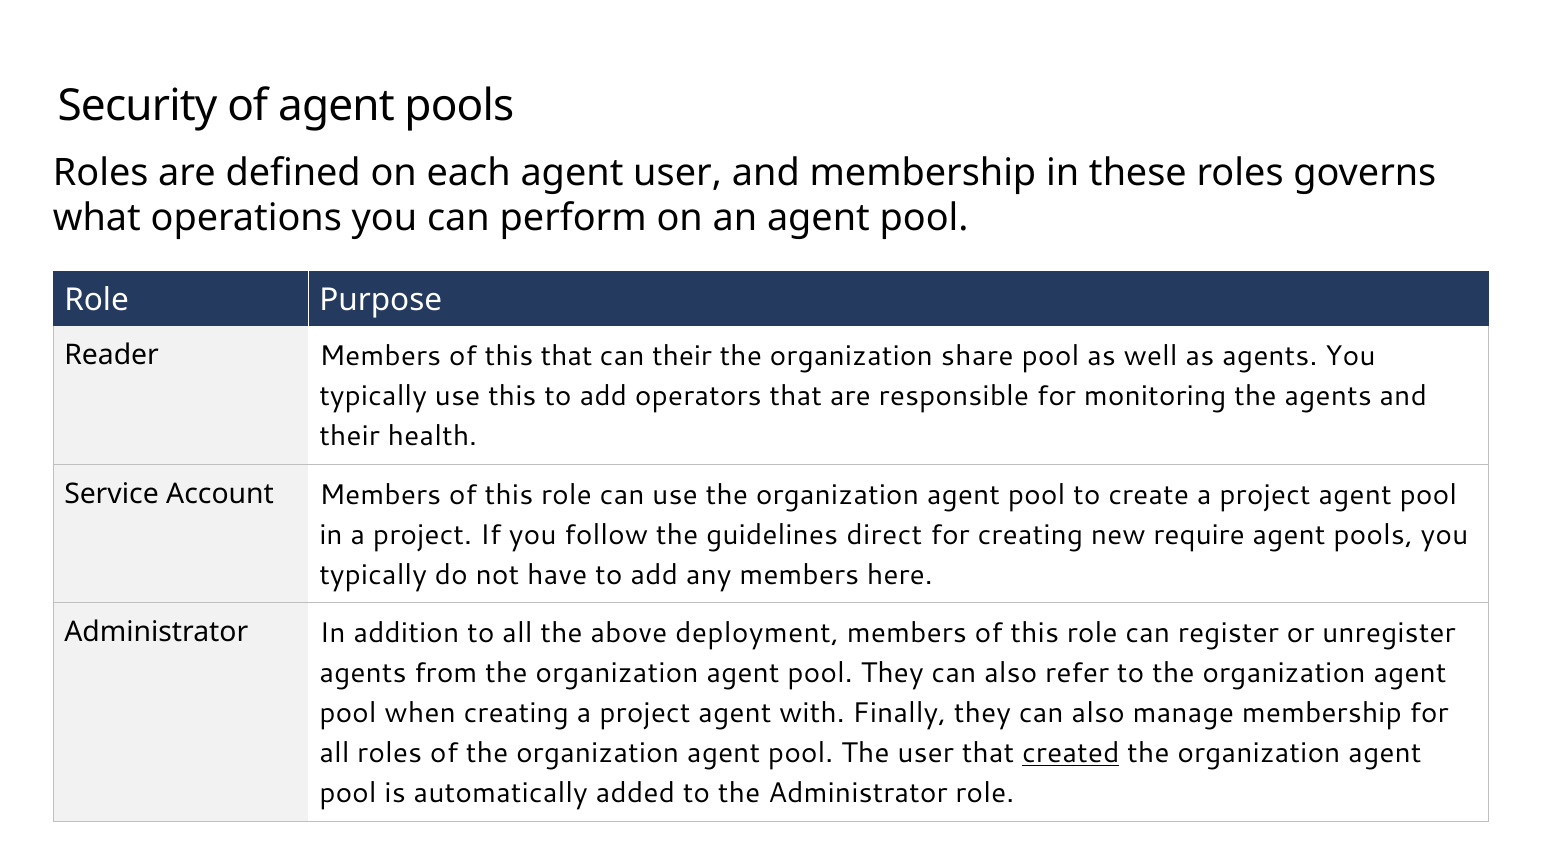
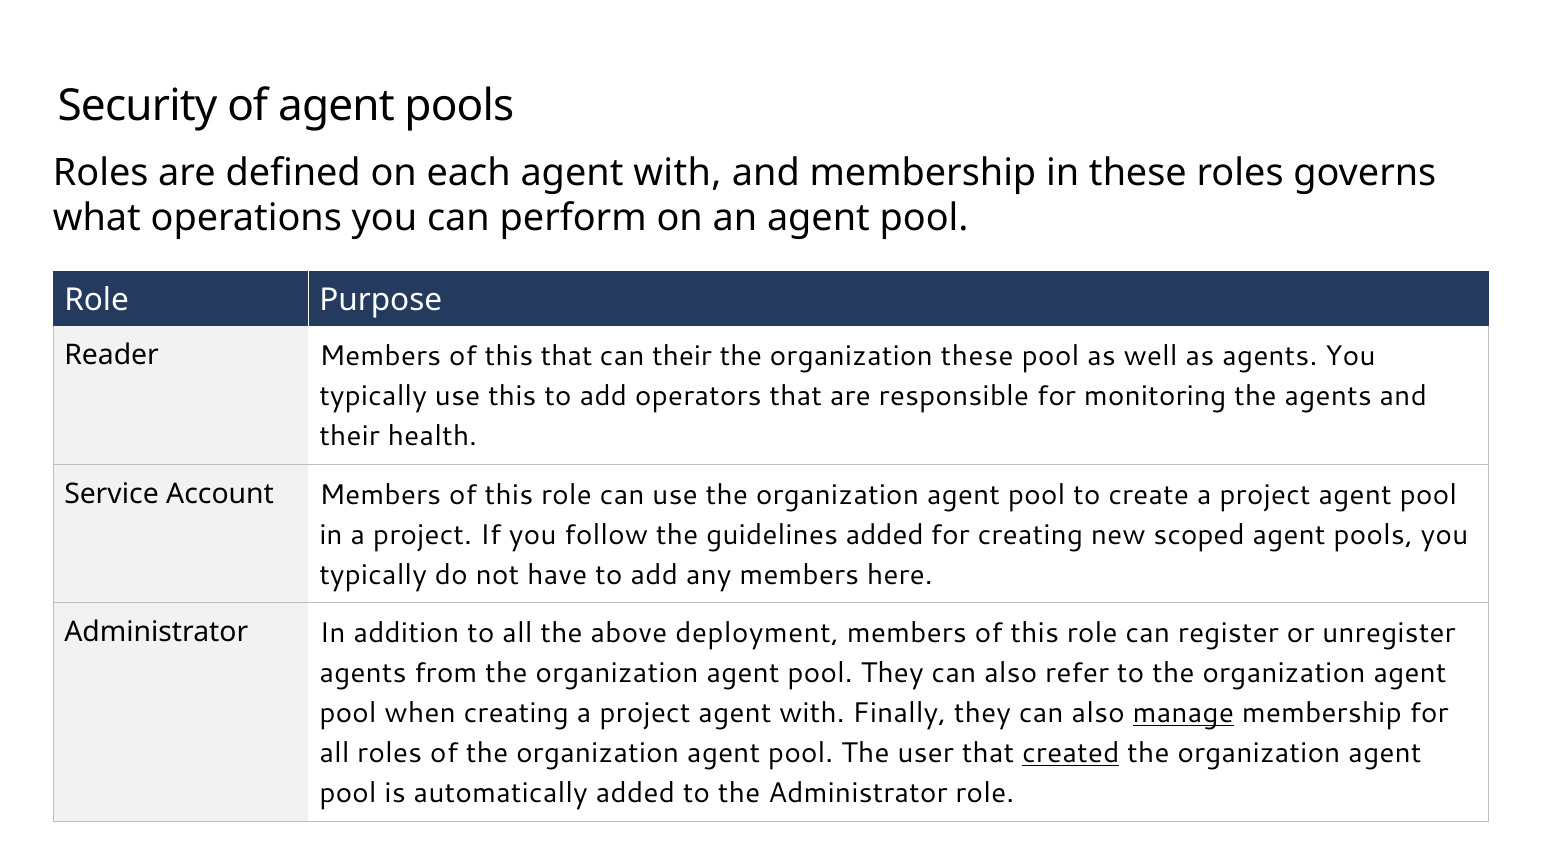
each agent user: user -> with (677, 173)
organization share: share -> these (977, 356)
guidelines direct: direct -> added (885, 535)
require: require -> scoped (1199, 535)
manage underline: none -> present (1183, 713)
